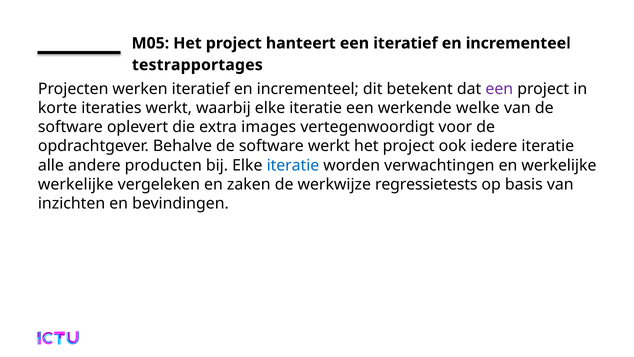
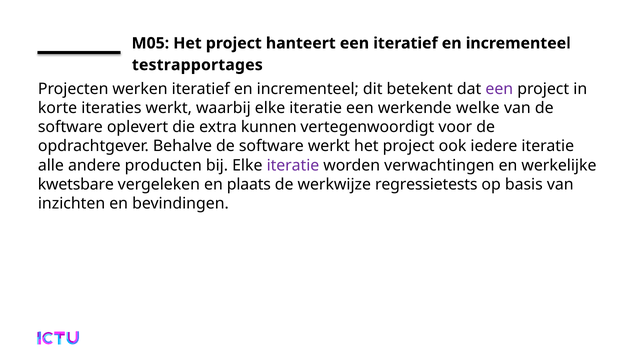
images: images -> kunnen (269, 127)
iteratie colour: blue -> purple (293, 165)
werkelijke: werkelijke -> kwetsbare (76, 184)
zaken: zaken -> plaats (249, 184)
